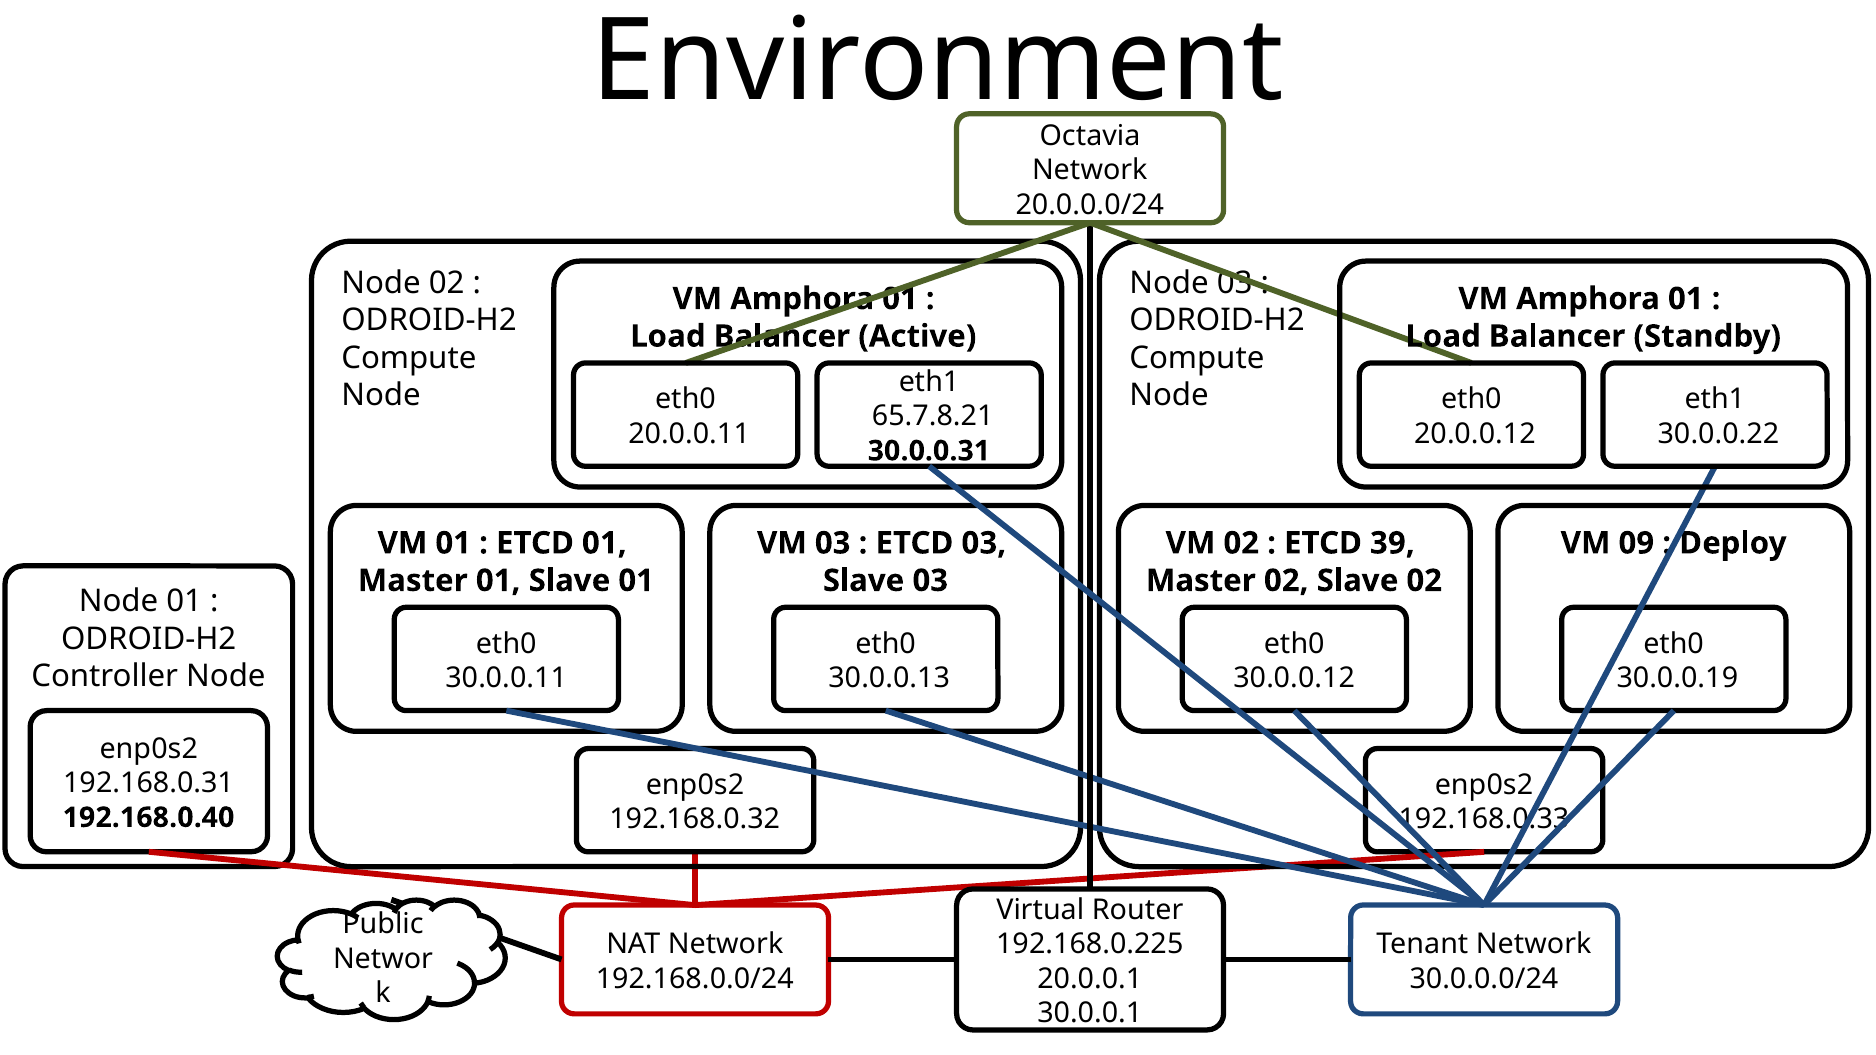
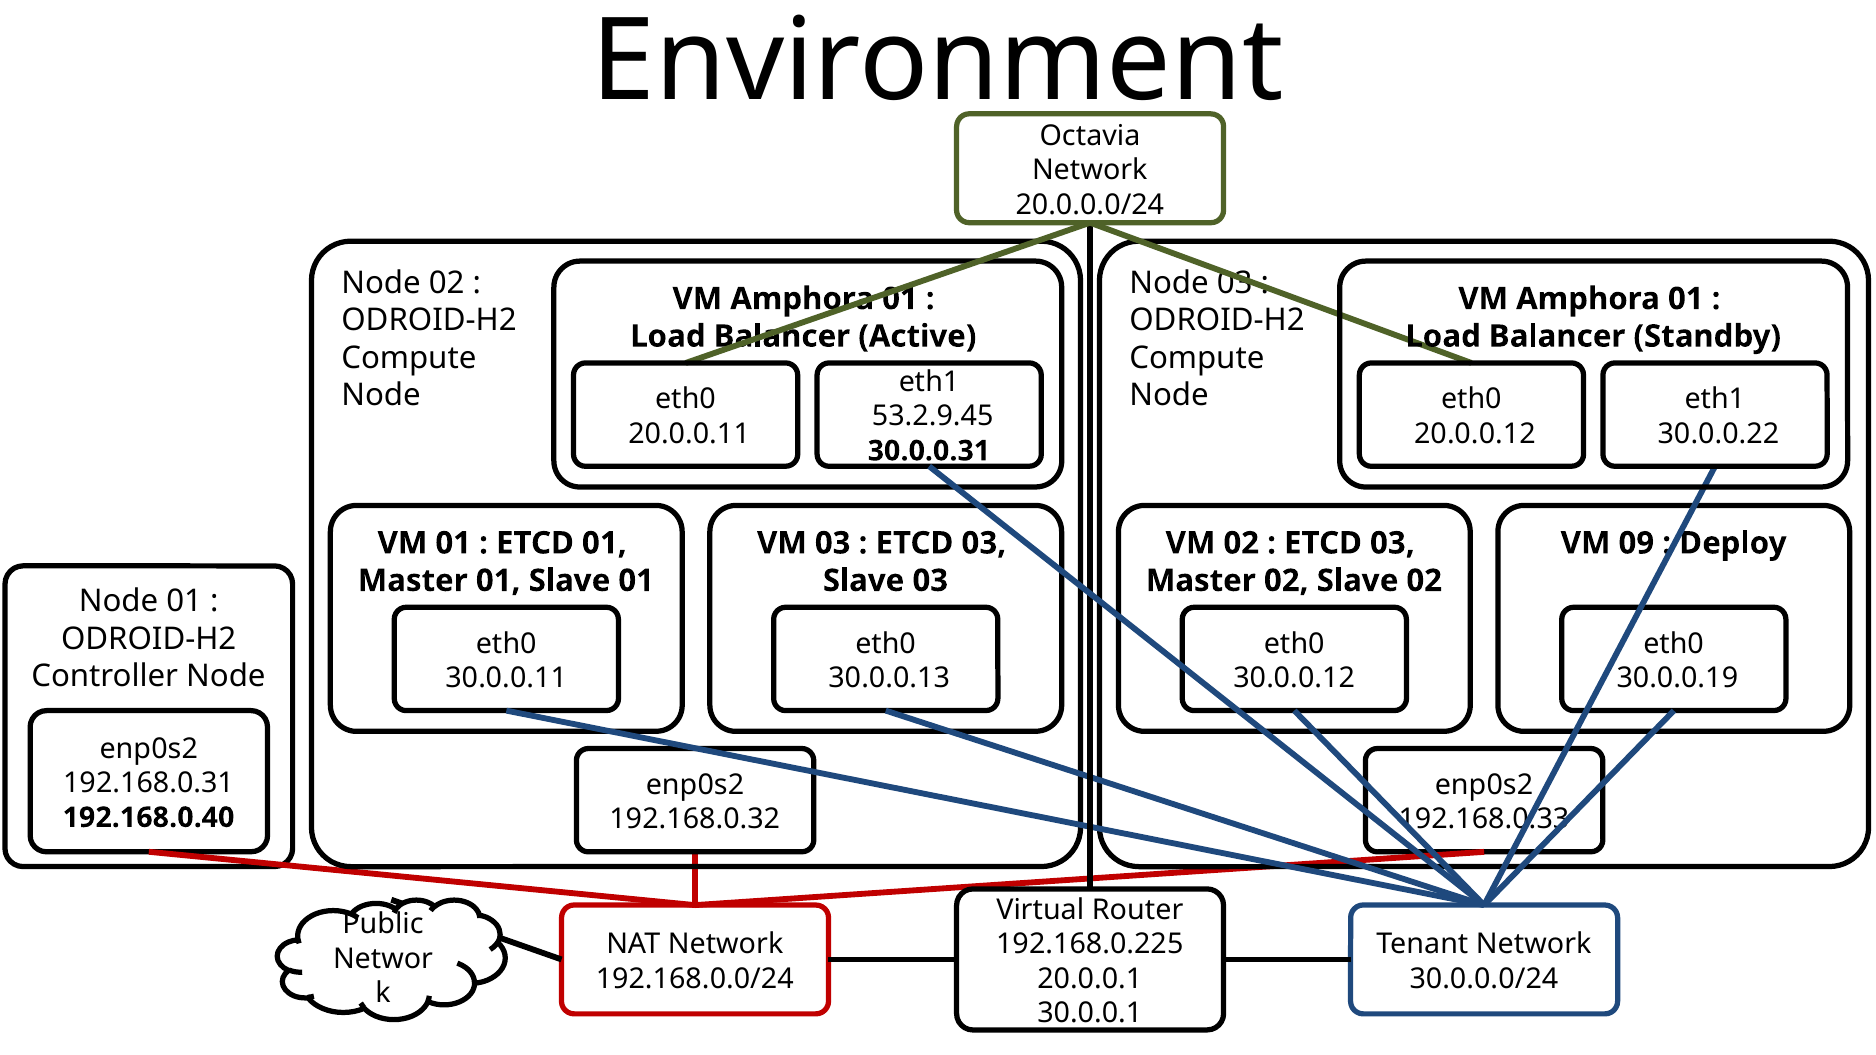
65.7.8.21: 65.7.8.21 -> 53.2.9.45 (933, 417)
39: 39 -> 03 (1392, 543)
